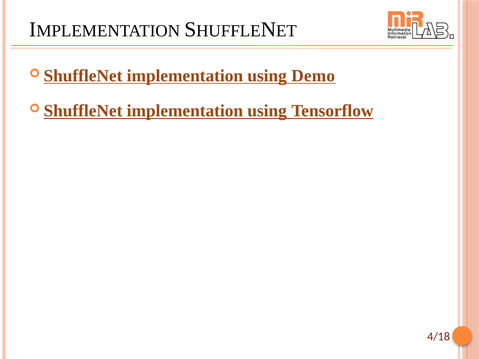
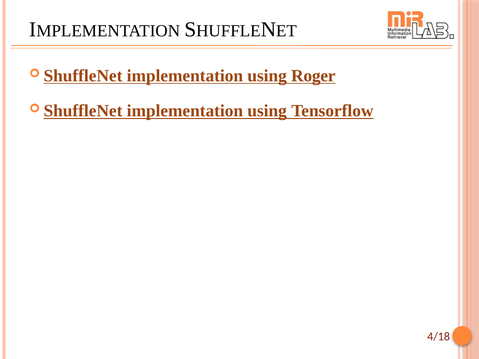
Demo: Demo -> Roger (313, 76)
